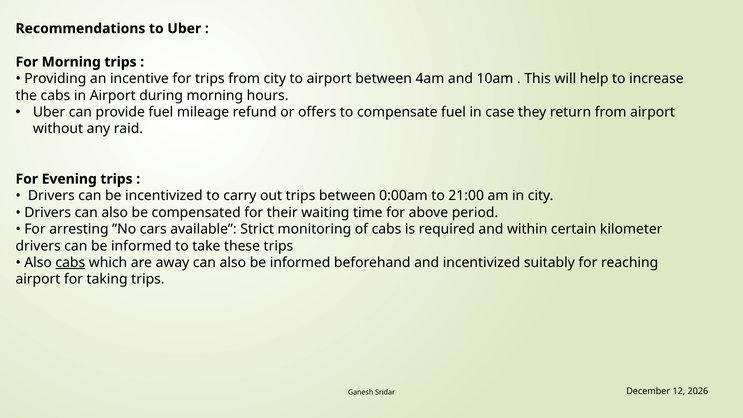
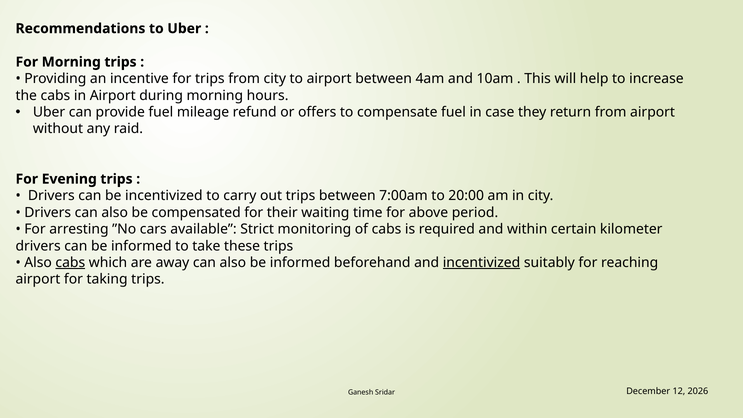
0:00am: 0:00am -> 7:00am (403, 196)
21:00: 21:00 -> 20:00 (466, 196)
incentivized underline: none -> present (482, 263)
